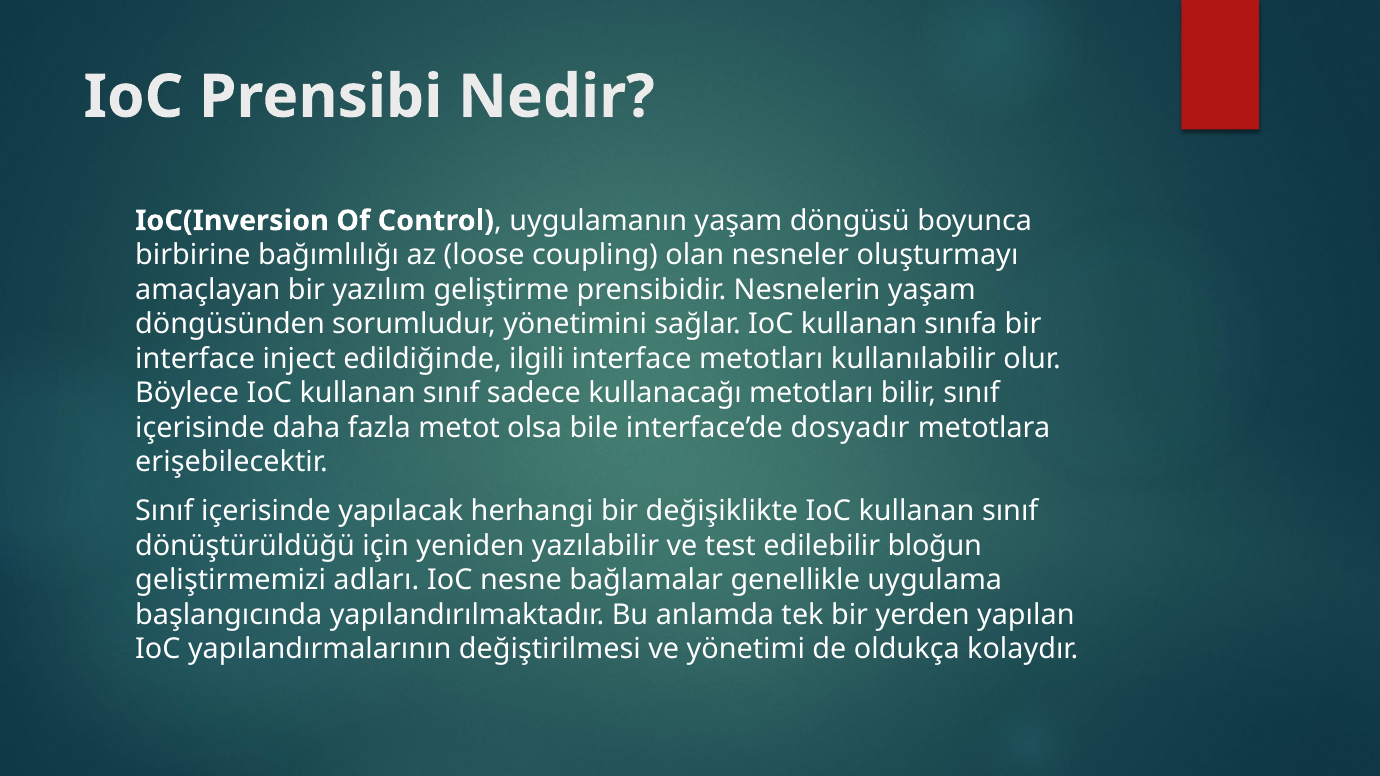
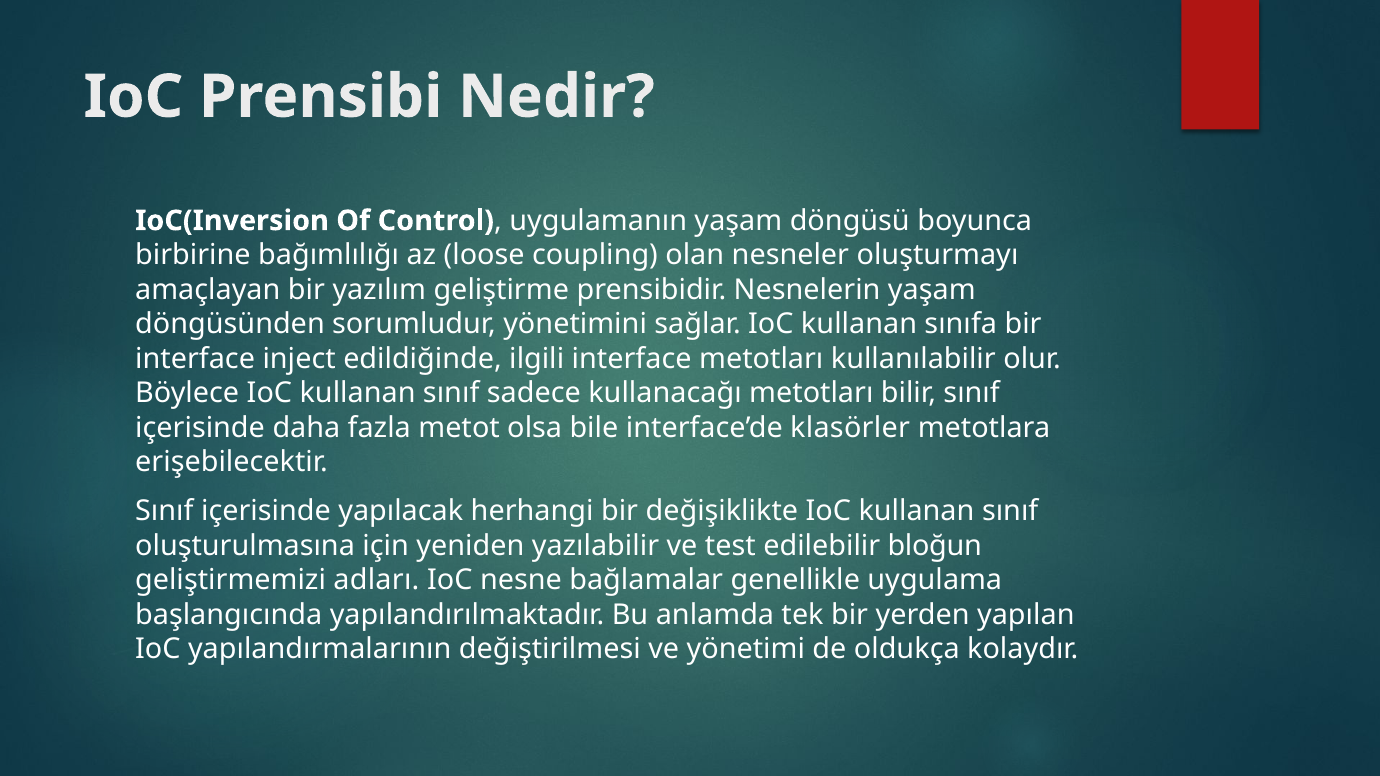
dosyadır: dosyadır -> klasörler (850, 428)
dönüştürüldüğü: dönüştürüldüğü -> oluşturulmasına (245, 546)
